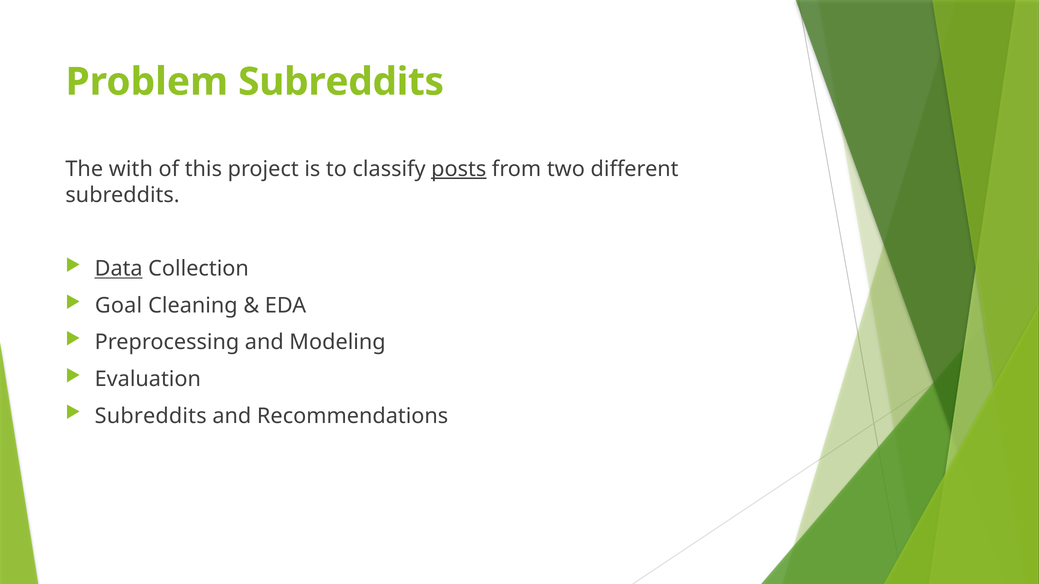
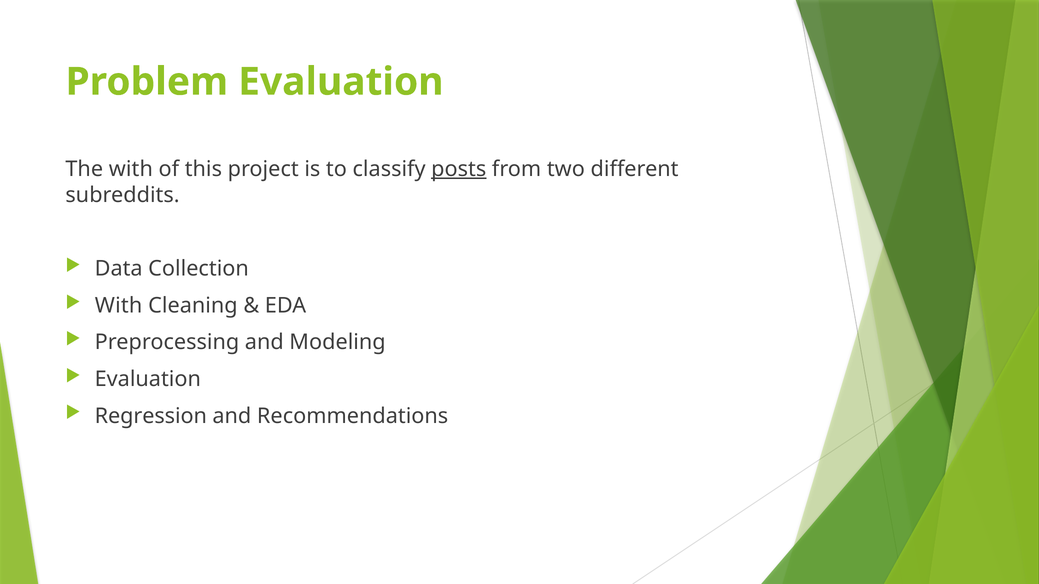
Problem Subreddits: Subreddits -> Evaluation (341, 82)
Data underline: present -> none (119, 269)
Goal: Goal -> With (119, 306)
Subreddits: Subreddits -> Regression (151, 416)
